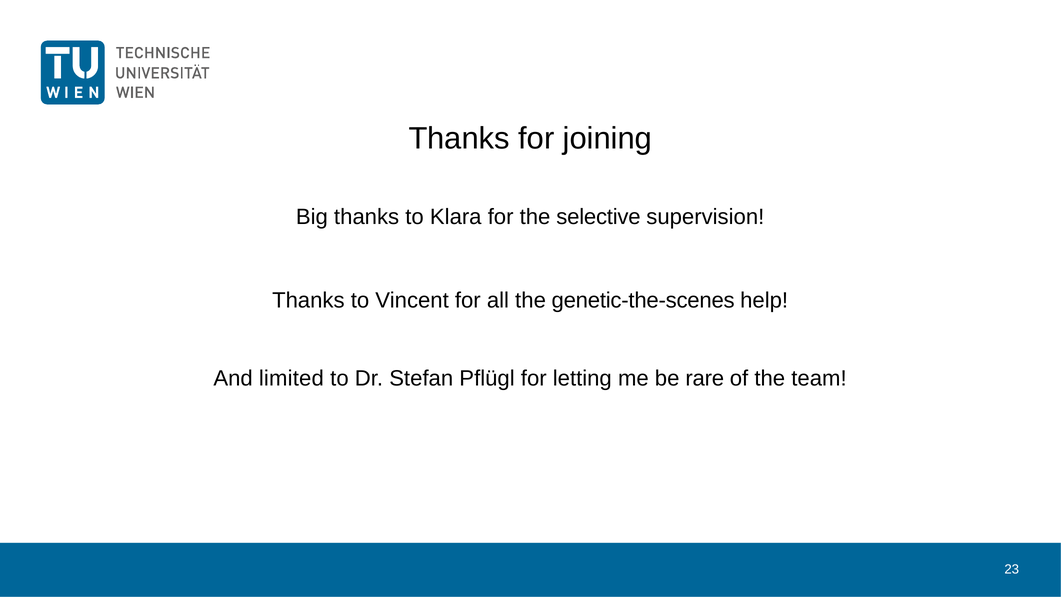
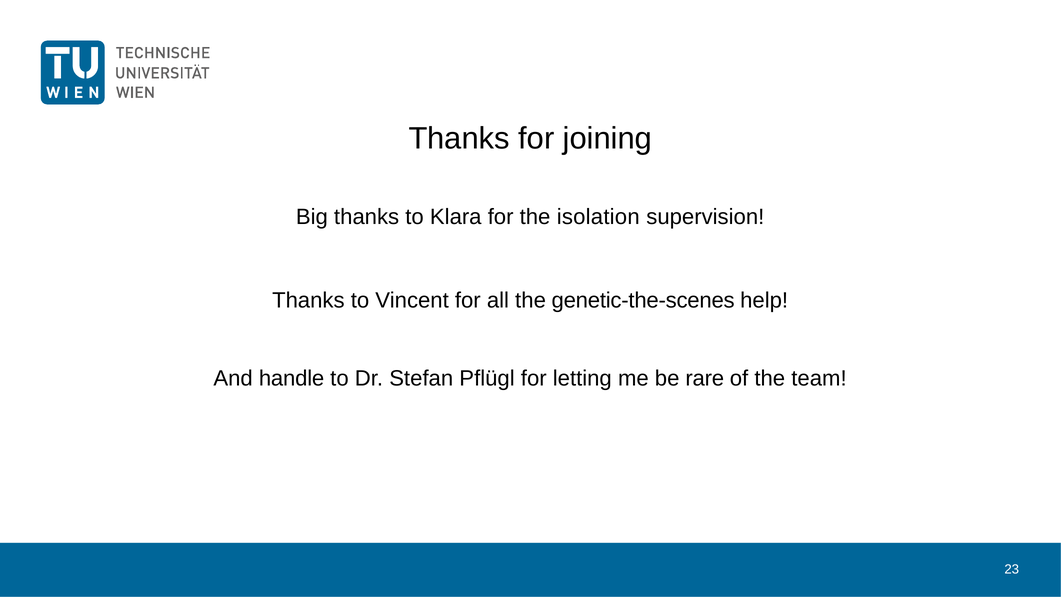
selective: selective -> isolation (598, 217)
limited: limited -> handle (292, 379)
